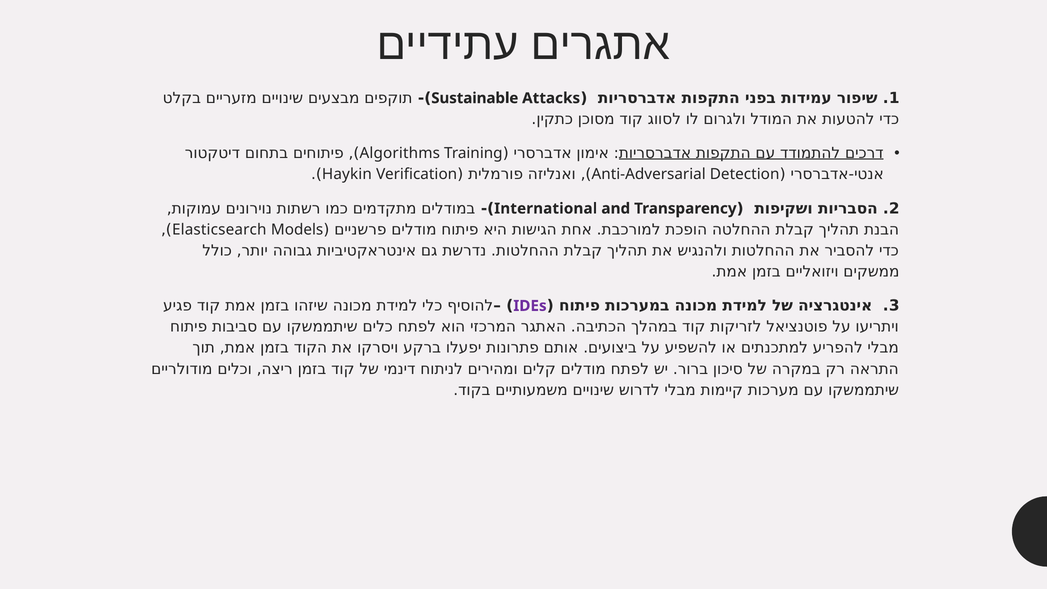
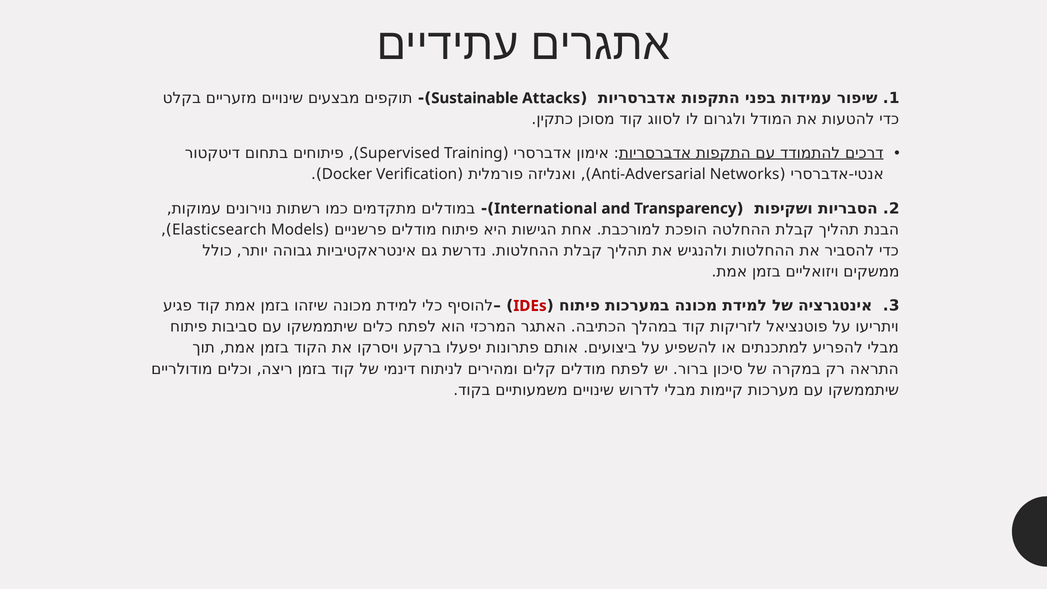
Algorithms: Algorithms -> Supervised (400, 153)
Haykin: Haykin -> Docker (347, 174)
Detection: Detection -> Networks (745, 174)
IDEs colour: purple -> red (530, 306)
